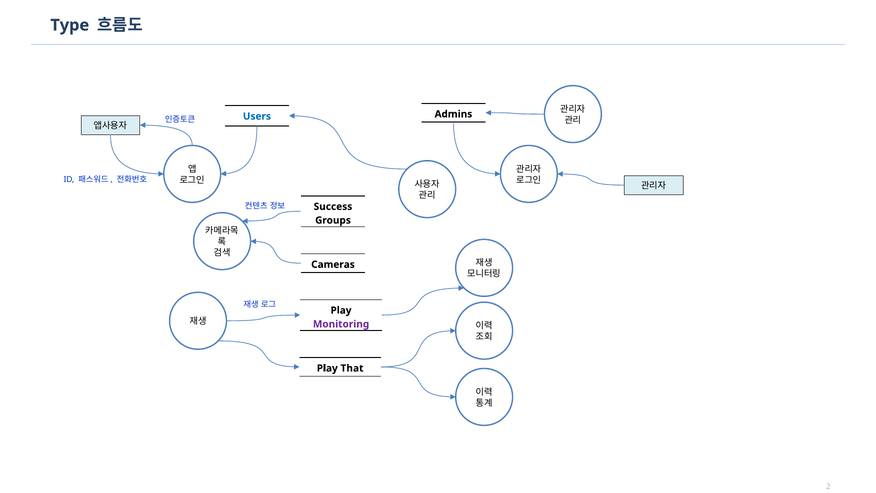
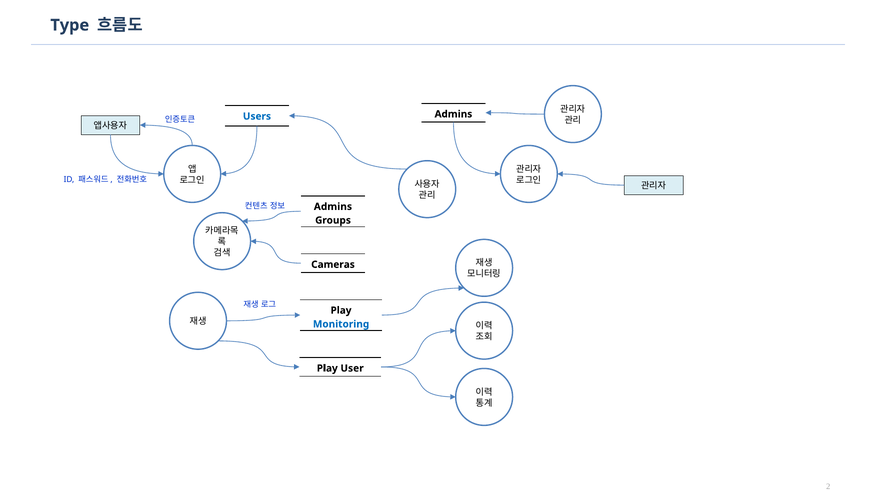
Success: Success -> Admins (333, 207)
Monitoring colour: purple -> blue (341, 324)
That: That -> User (352, 368)
